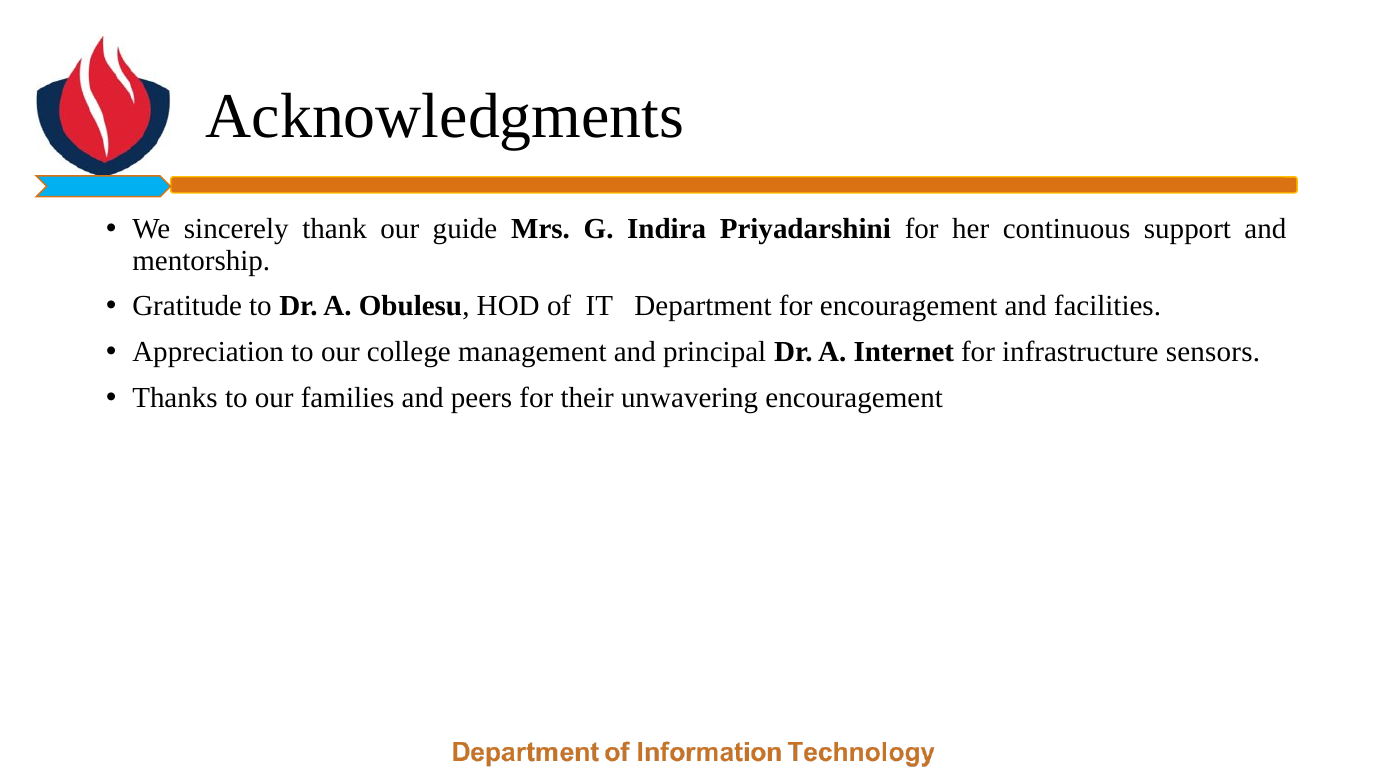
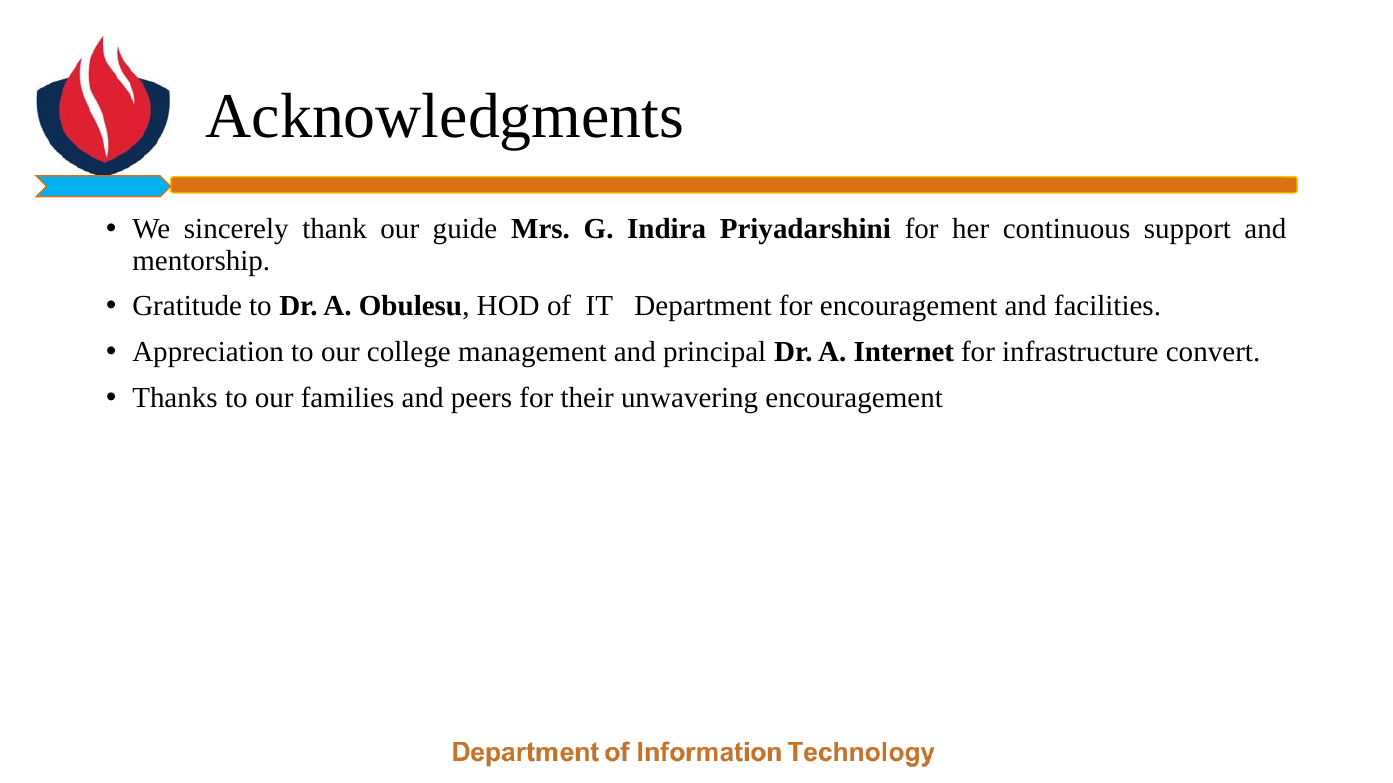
sensors: sensors -> convert (1213, 353)
